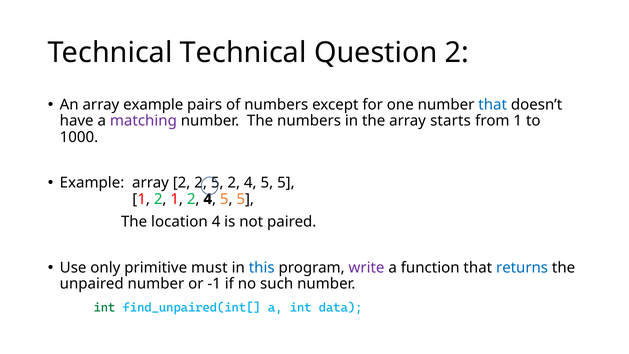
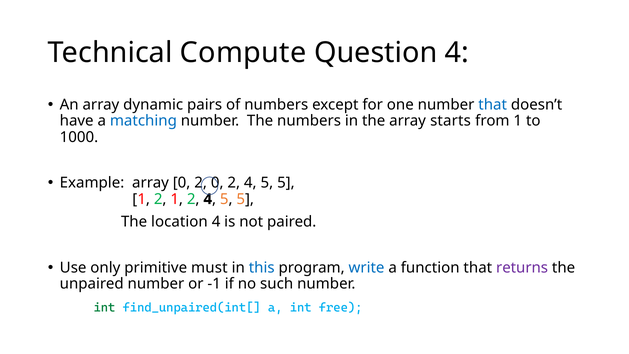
Technical Technical: Technical -> Compute (243, 53)
Question 2: 2 -> 4 (457, 53)
array example: example -> dynamic (153, 105)
matching colour: purple -> blue (143, 121)
array 2: 2 -> 0 (182, 183)
2 5: 5 -> 0 (217, 183)
write colour: purple -> blue (367, 267)
returns colour: blue -> purple (522, 267)
data: data -> free (341, 307)
